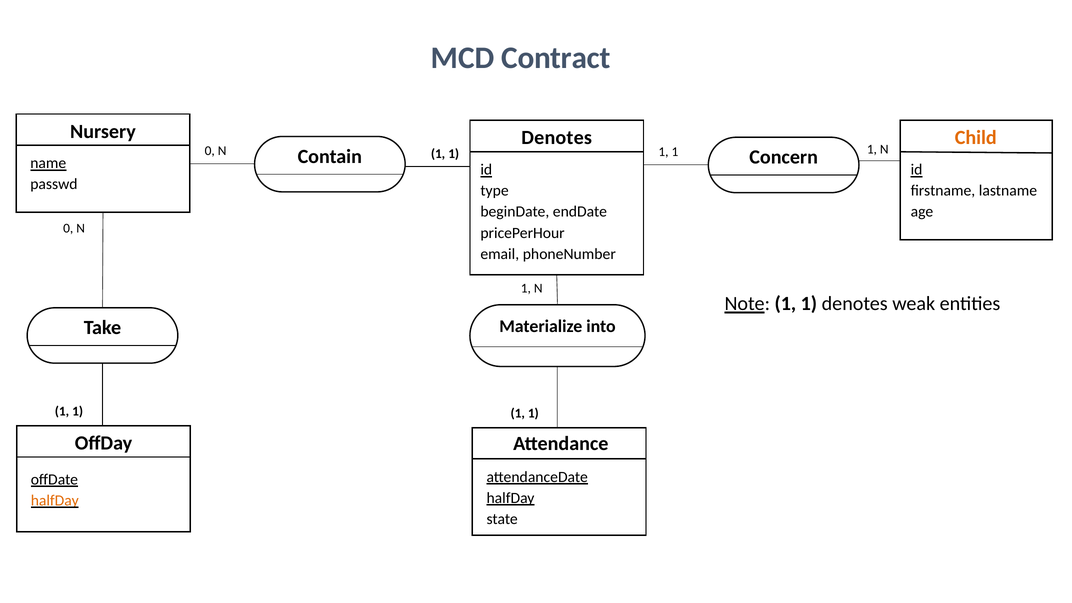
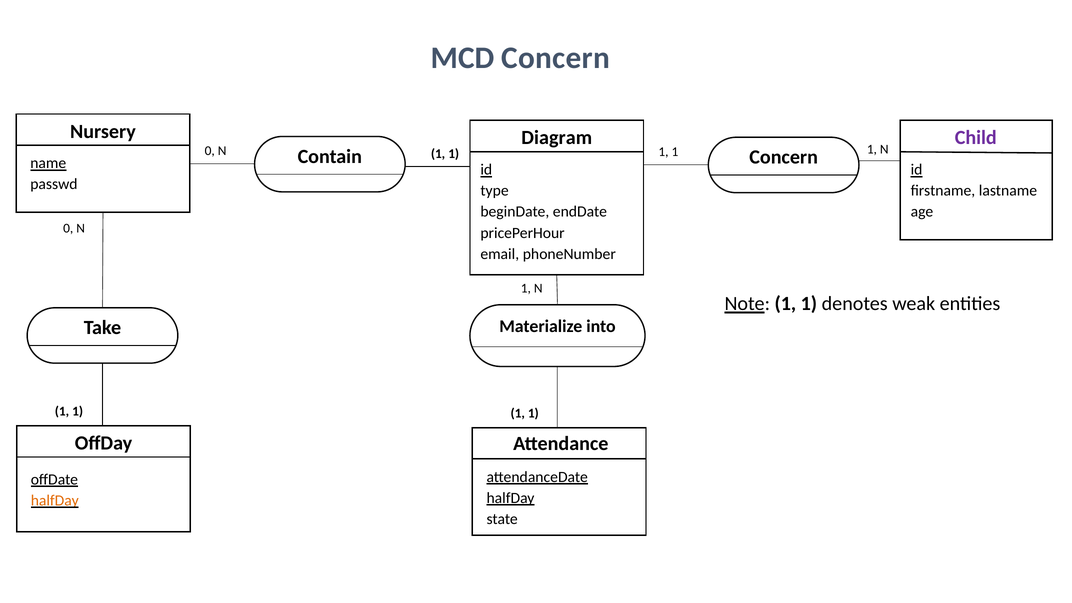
MCD Contract: Contract -> Concern (556, 58)
Denotes: Denotes -> Diagram (557, 138)
Child colour: orange -> purple (976, 138)
